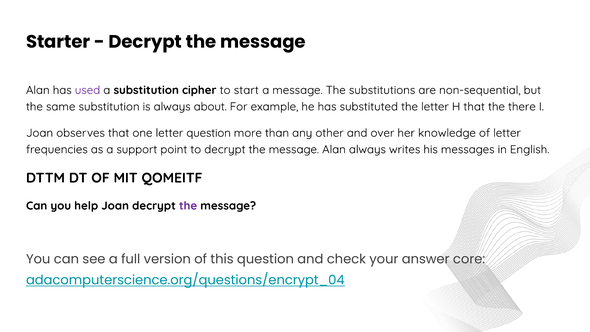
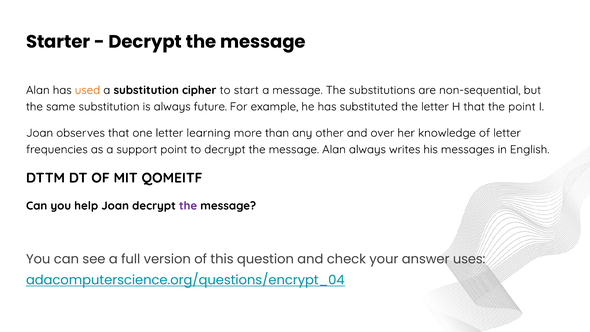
used colour: purple -> orange (87, 90)
about: about -> future (210, 107)
the there: there -> point (522, 107)
letter question: question -> learning (208, 133)
core: core -> uses (469, 259)
